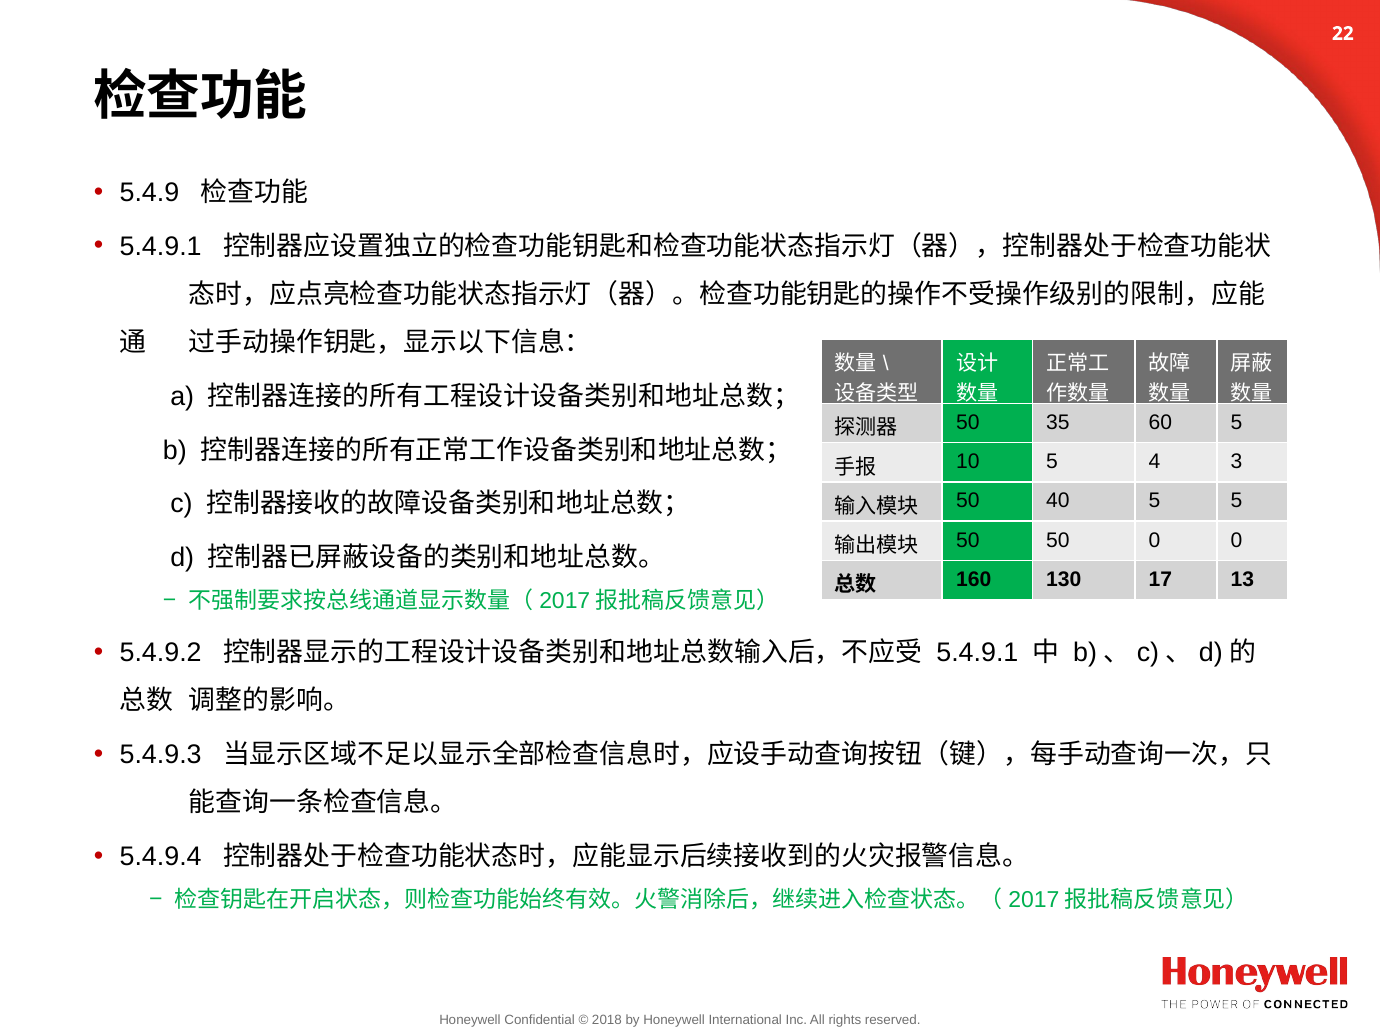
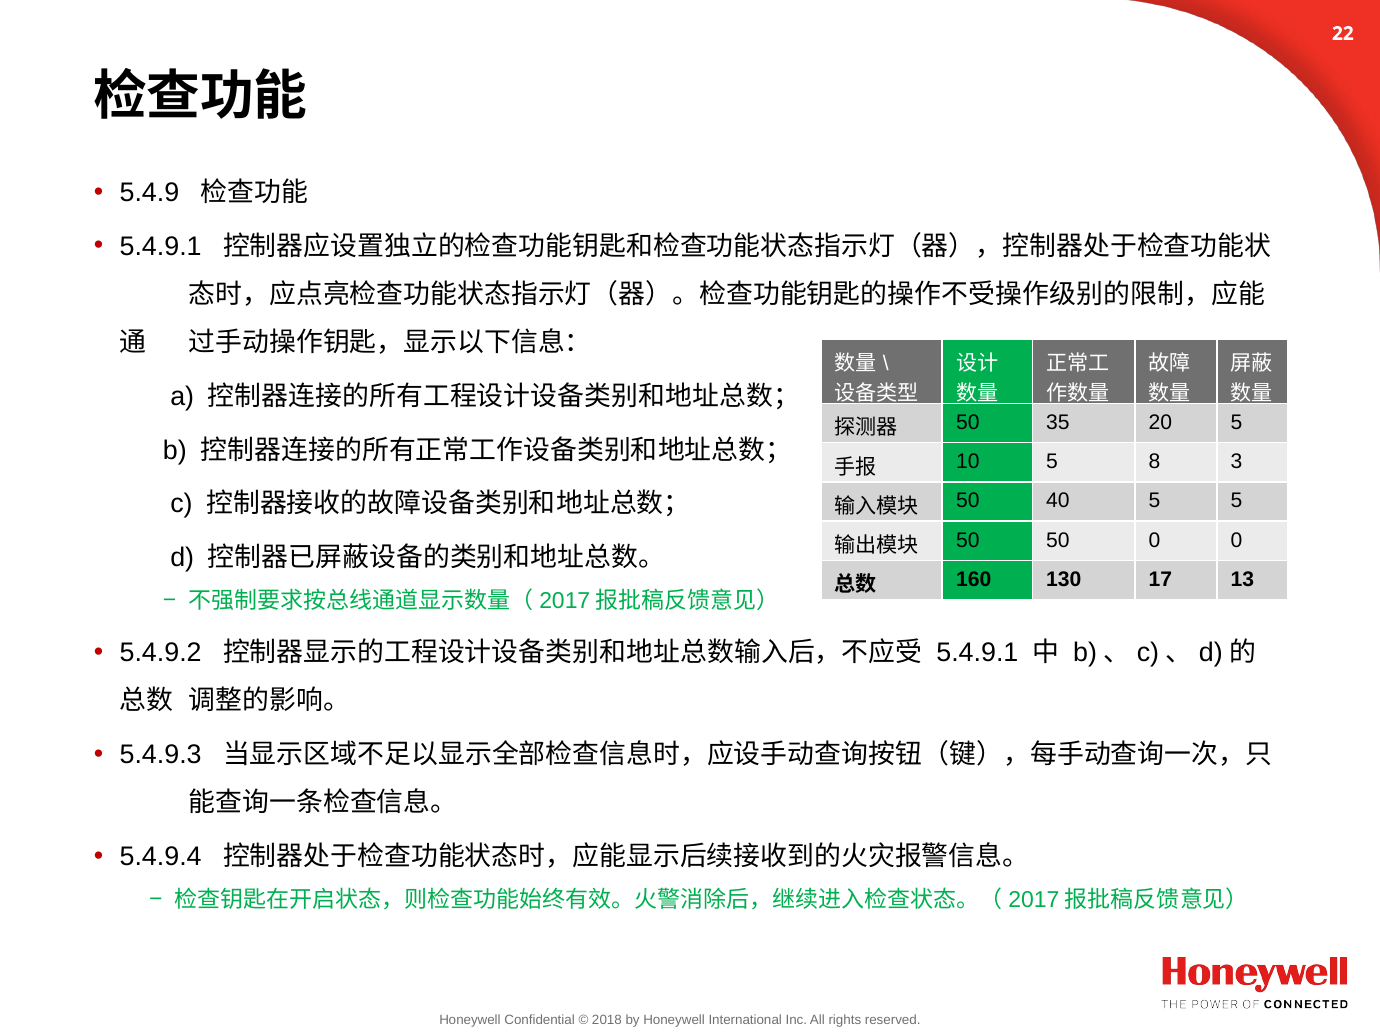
60: 60 -> 20 (1160, 422)
4: 4 -> 8 (1155, 462)
